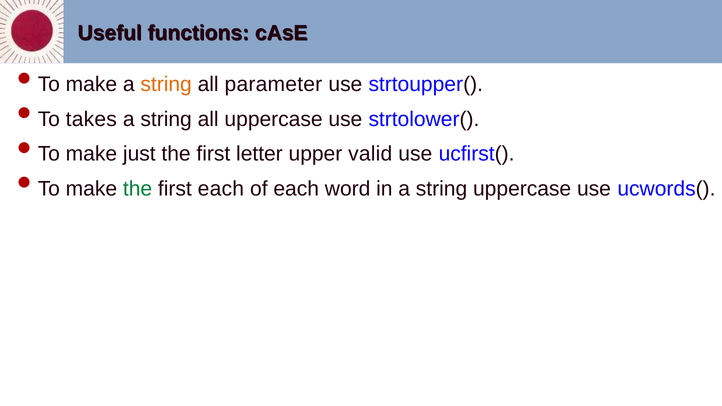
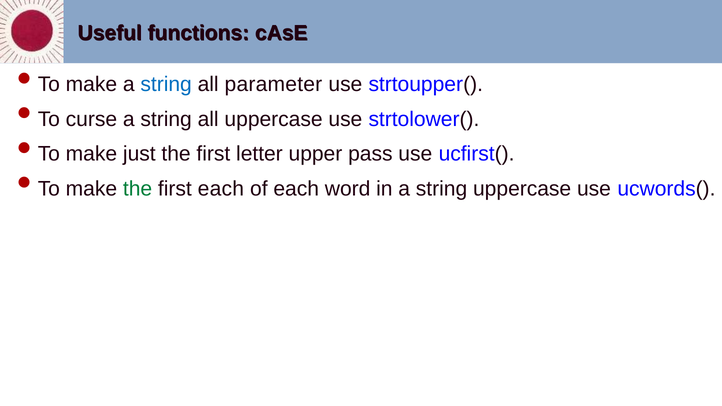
string colour: orange -> blue (166, 85)
takes: takes -> curse (91, 119)
valid: valid -> pass (370, 154)
